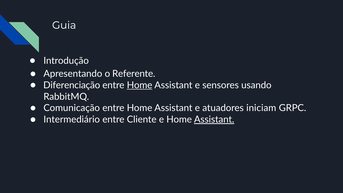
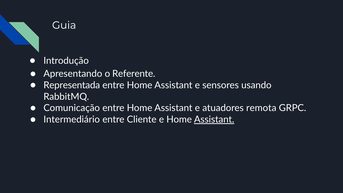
Diferenciação: Diferenciação -> Representada (72, 85)
Home underline: present -> none (140, 85)
iniciam: iniciam -> remota (261, 108)
